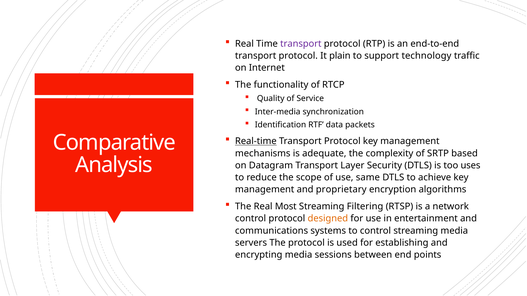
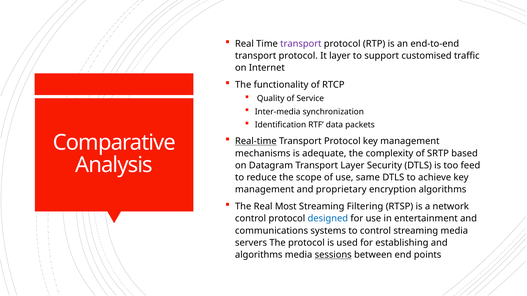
It plain: plain -> layer (340, 56)
technology: technology -> customised (427, 56)
uses: uses -> feed (470, 166)
designed colour: orange -> blue (328, 219)
encrypting: encrypting -> algorithms (259, 255)
sessions underline: none -> present (333, 255)
